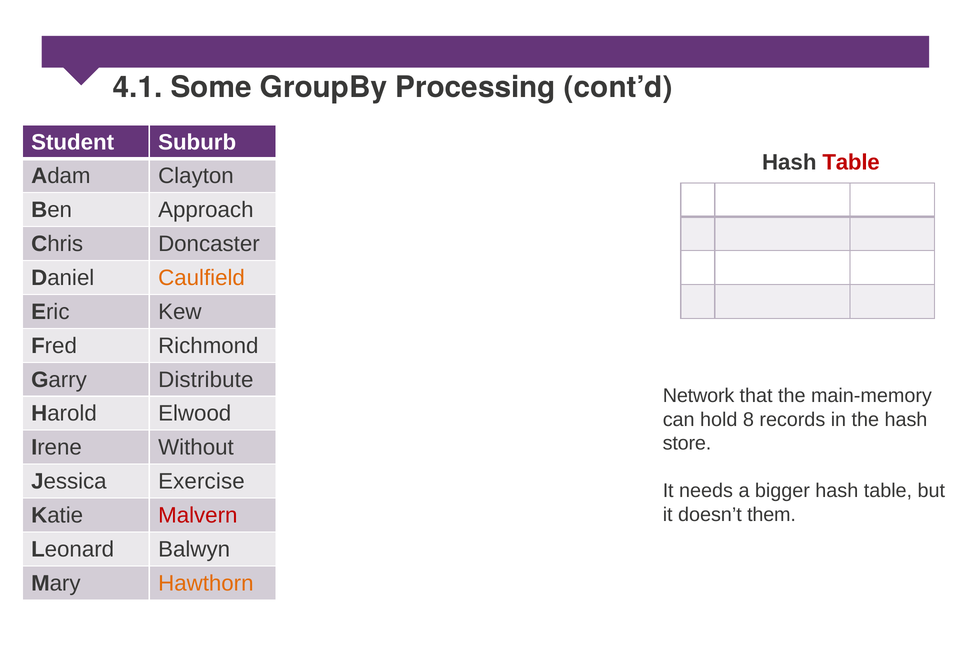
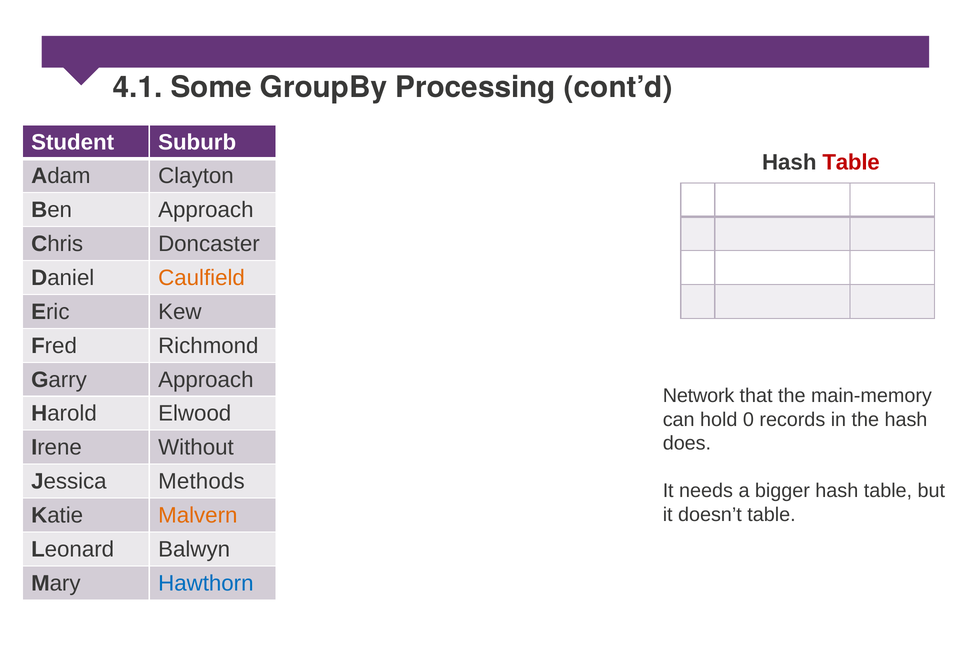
Garry Distribute: Distribute -> Approach (206, 380)
8: 8 -> 0 (748, 420)
store: store -> does (687, 444)
Exercise: Exercise -> Methods (201, 482)
Malvern colour: red -> orange (198, 516)
doesn’t them: them -> table (771, 515)
Hawthorn colour: orange -> blue (206, 584)
